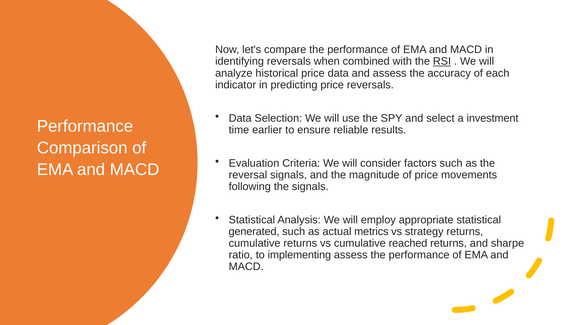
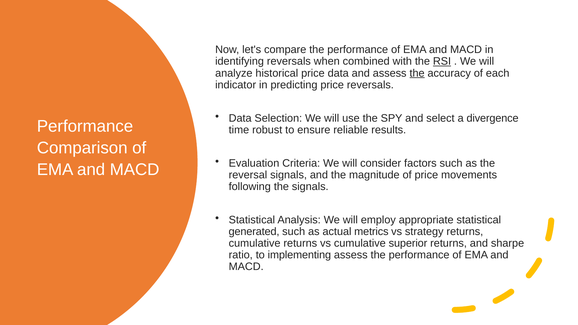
the underline: none -> present (417, 73)
investment: investment -> divergence (493, 118)
earlier: earlier -> robust (267, 130)
reached: reached -> superior (408, 243)
